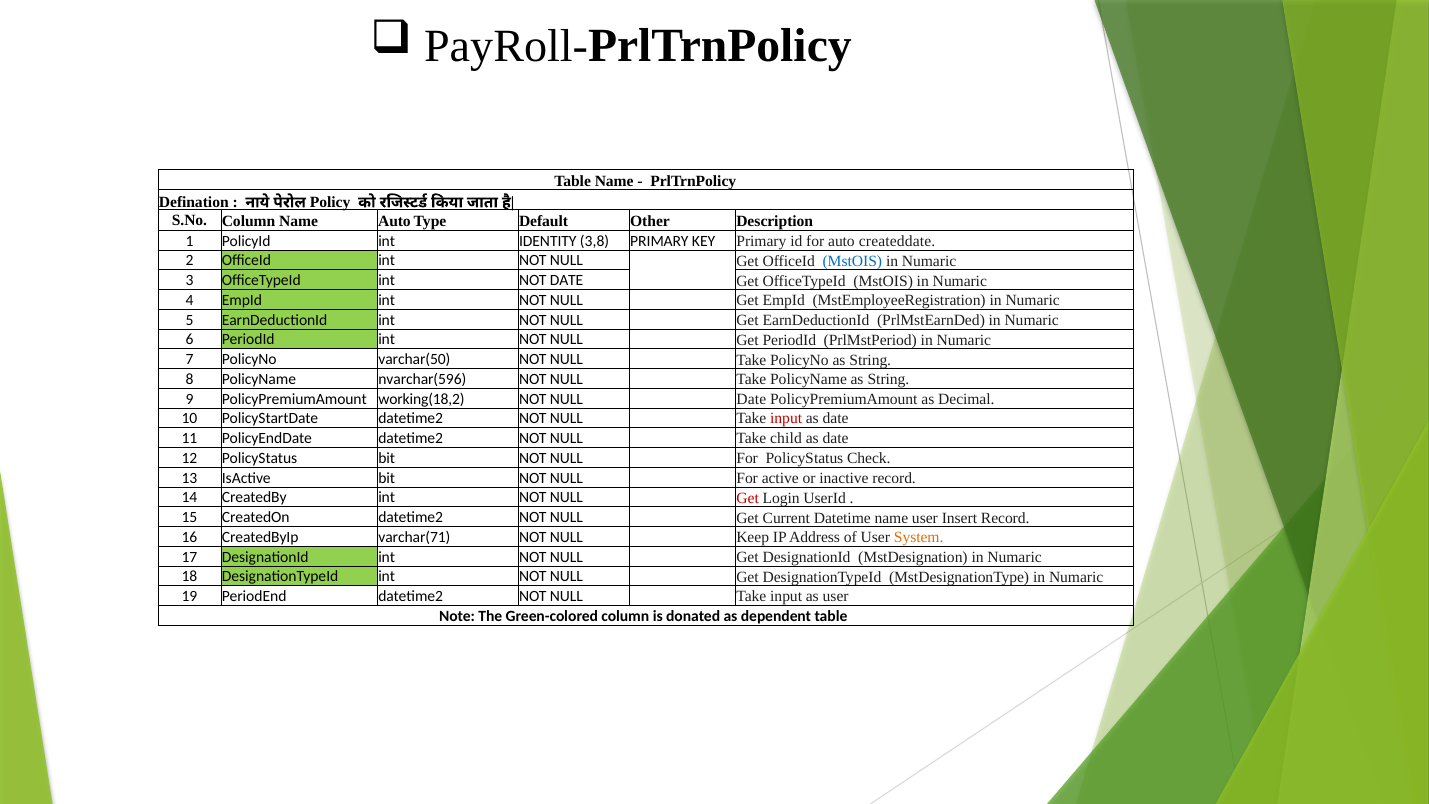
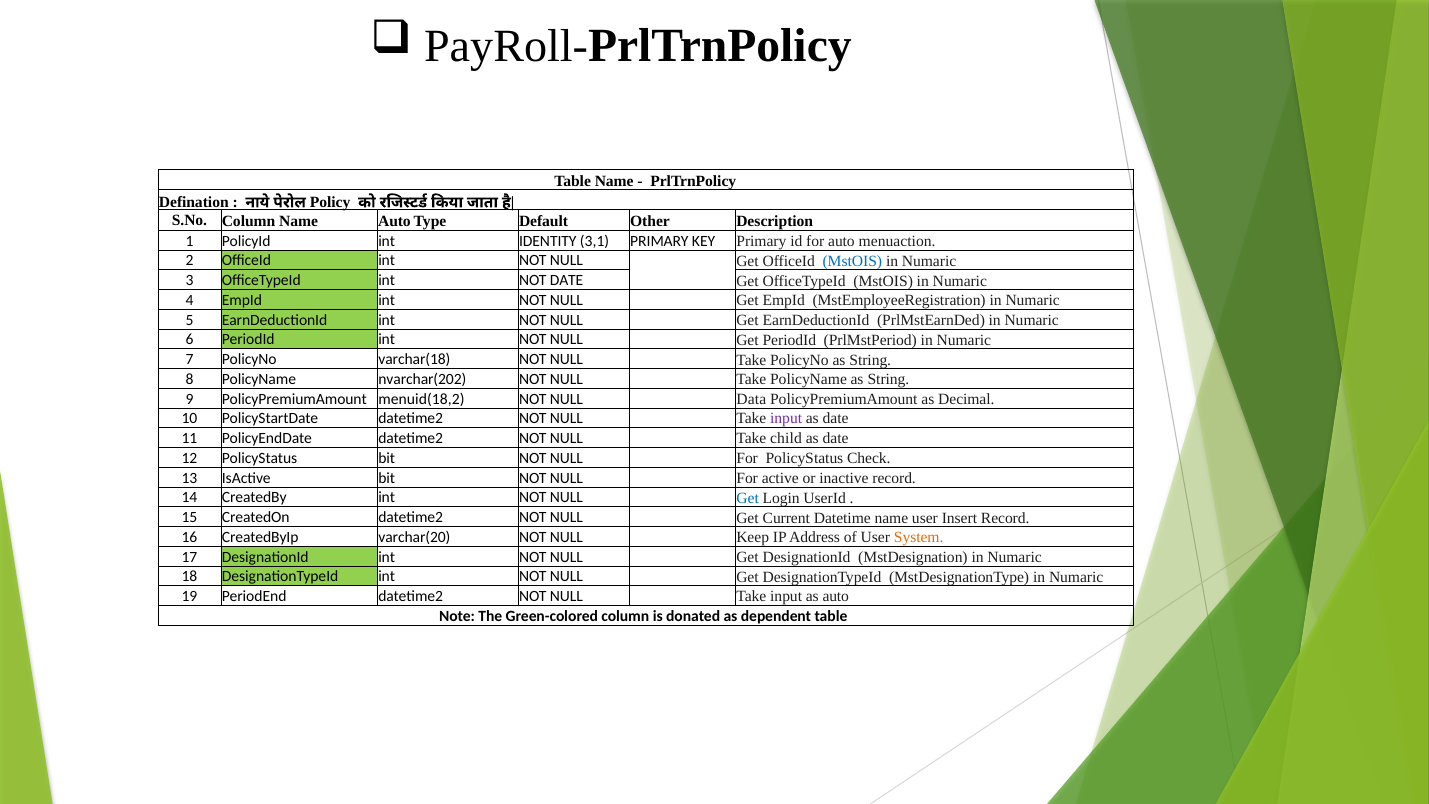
3,8: 3,8 -> 3,1 (595, 241)
createddate: createddate -> menuaction (897, 241)
varchar(50: varchar(50 -> varchar(18 (414, 359)
nvarchar(596: nvarchar(596 -> nvarchar(202 (422, 379)
working(18,2: working(18,2 -> menuid(18,2 (421, 399)
NULL Date: Date -> Data (751, 399)
input colour: red -> purple (786, 418)
Get colour: red -> blue (748, 498)
varchar(71: varchar(71 -> varchar(20 (414, 537)
as user: user -> auto (836, 596)
